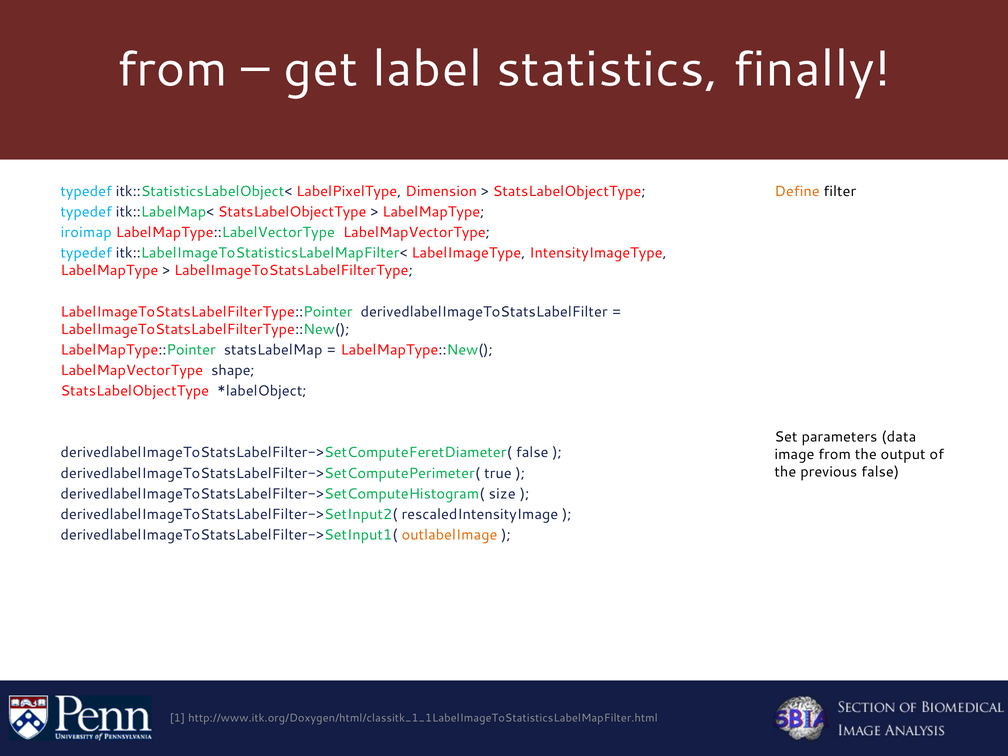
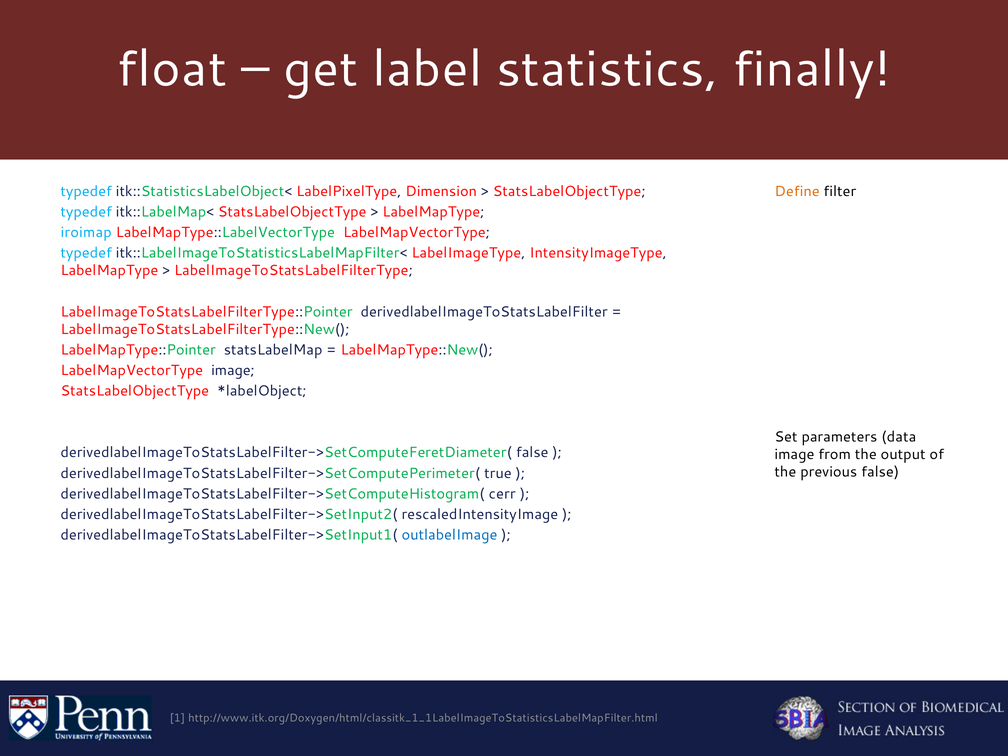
from: from -> float (172, 69)
LabelMapVectorType shape: shape -> image (233, 370)
size: size -> cerr (502, 494)
outlabelImage colour: orange -> blue (449, 535)
